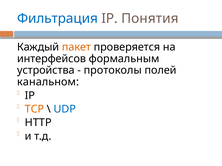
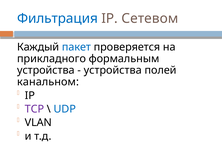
Понятия: Понятия -> Сетевом (150, 19)
пакет colour: orange -> blue (76, 47)
интерфейсов: интерфейсов -> прикладного (51, 59)
протоколы: протоколы -> устройства (113, 70)
TCP colour: orange -> purple (34, 109)
HTTP: HTTP -> VLAN (38, 123)
